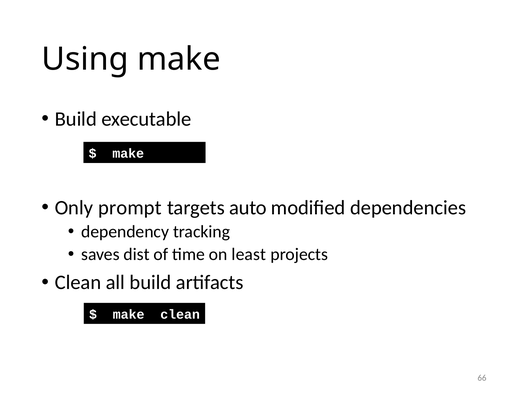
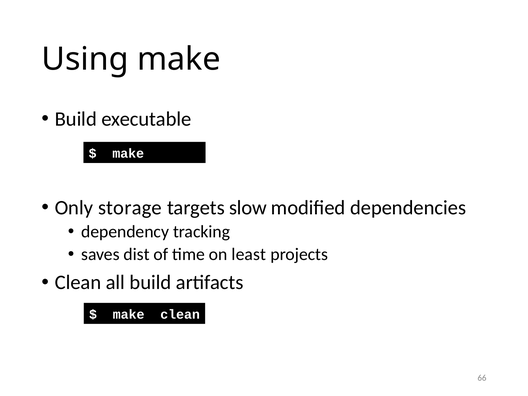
prompt: prompt -> storage (130, 208)
auto: auto -> slow (248, 208)
